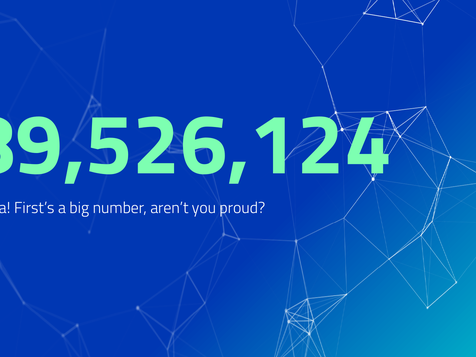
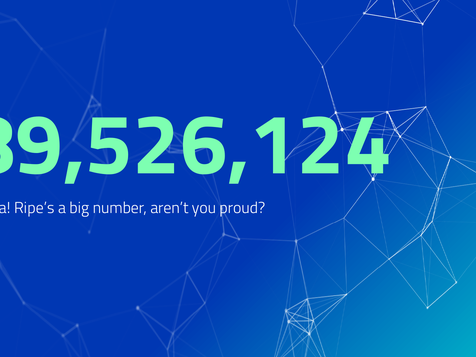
First’s: First’s -> Ripe’s (34, 208)
